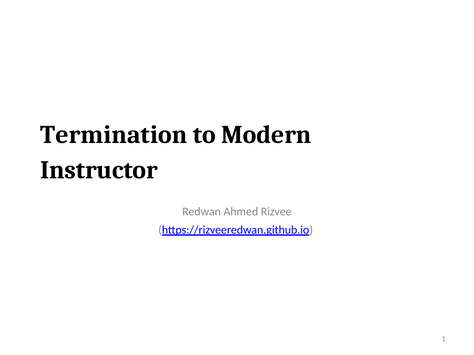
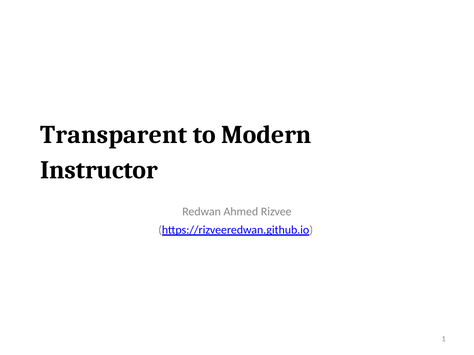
Termination: Termination -> Transparent (114, 135)
